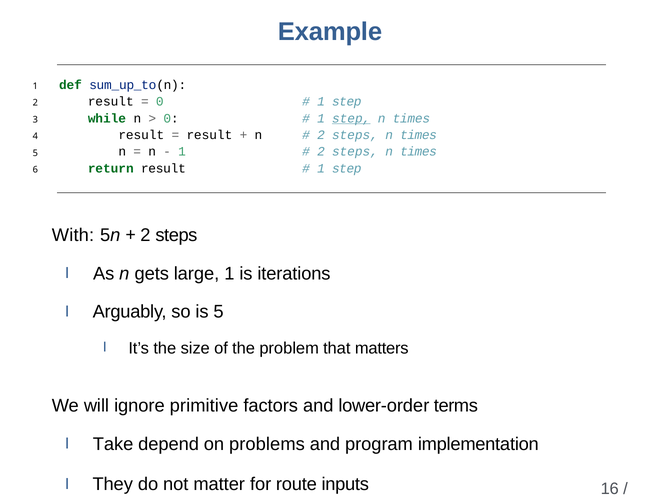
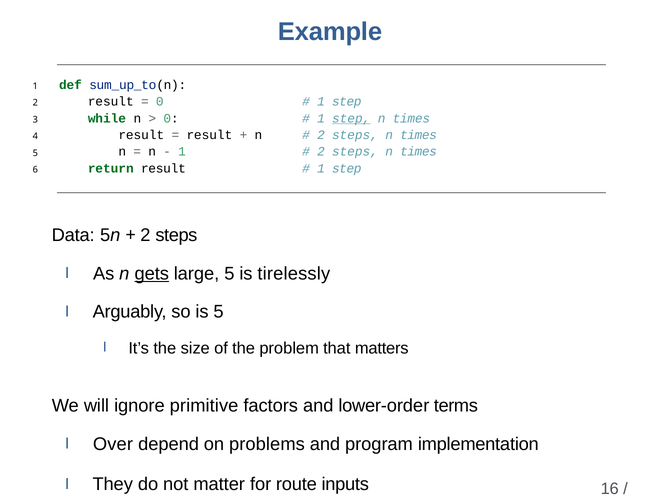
With: With -> Data (73, 235)
gets underline: none -> present (152, 273)
large 1: 1 -> 5 (229, 273)
iterations: iterations -> tirelessly (294, 273)
Take: Take -> Over (113, 444)
